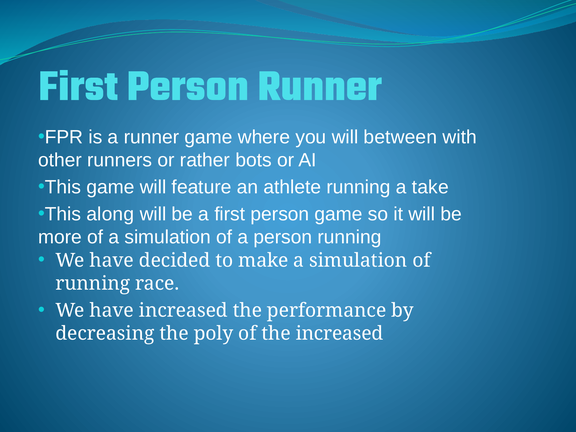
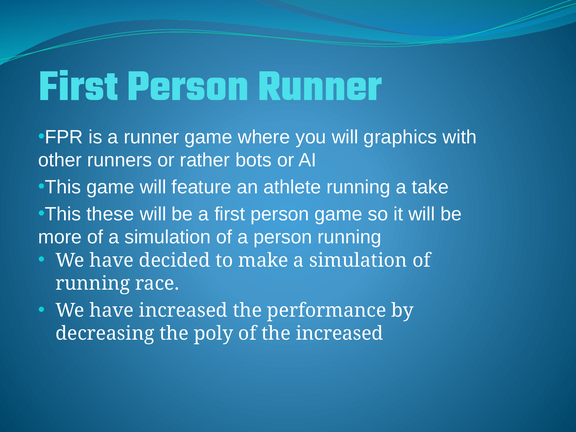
between: between -> graphics (400, 137)
along: along -> these (110, 214)
